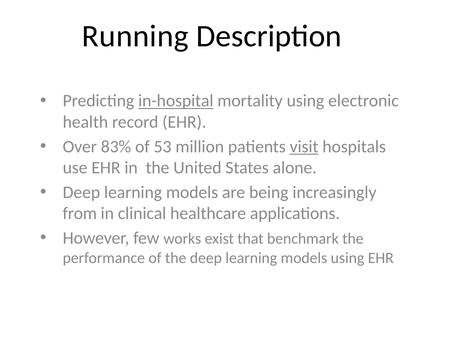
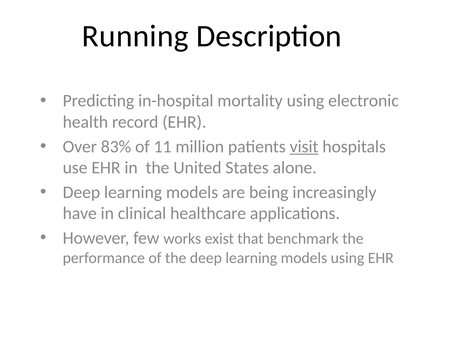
in-hospital underline: present -> none (176, 101)
53: 53 -> 11 (163, 147)
from: from -> have (80, 213)
